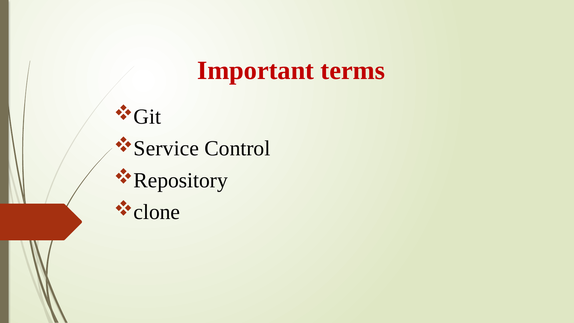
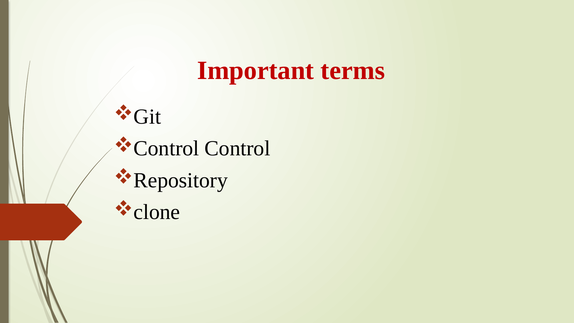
Service: Service -> Control (166, 148)
